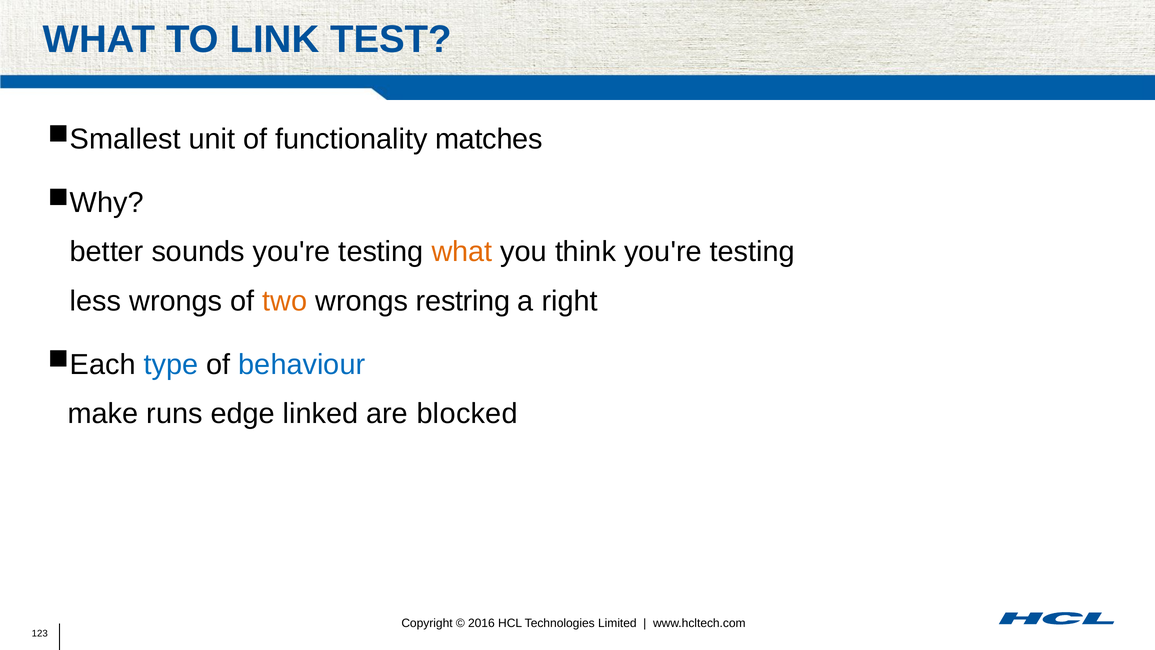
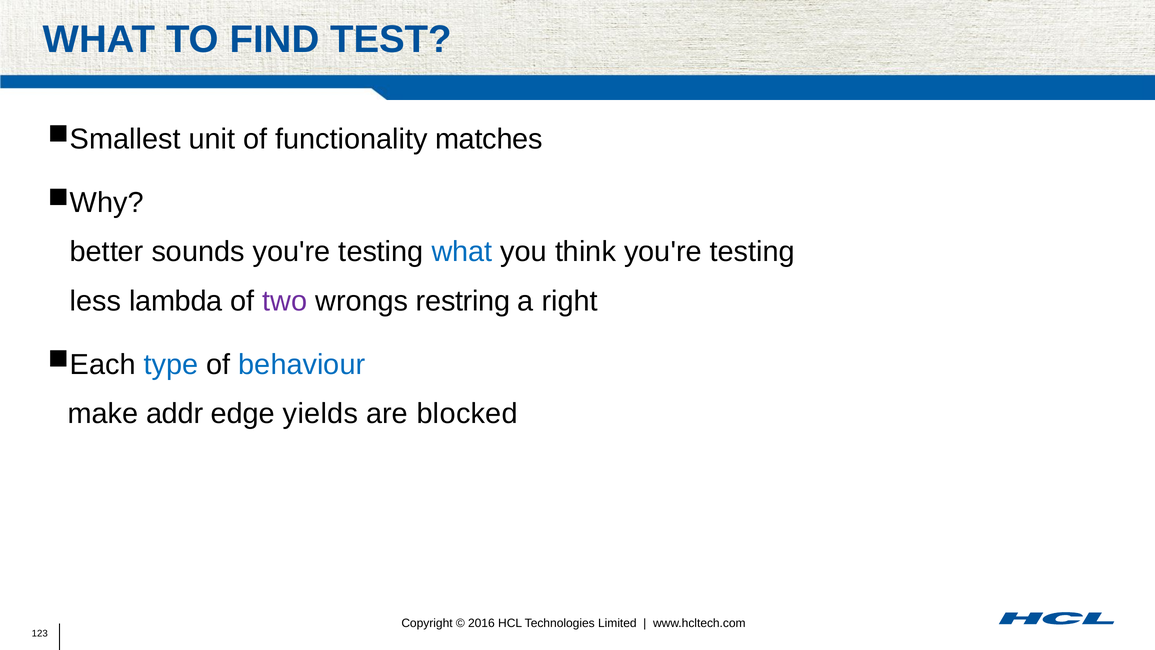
LINK: LINK -> FIND (275, 40)
what colour: orange -> blue (462, 252)
less wrongs: wrongs -> lambda (176, 301)
two colour: orange -> purple (285, 301)
runs: runs -> addr (175, 413)
linked: linked -> yields (320, 413)
